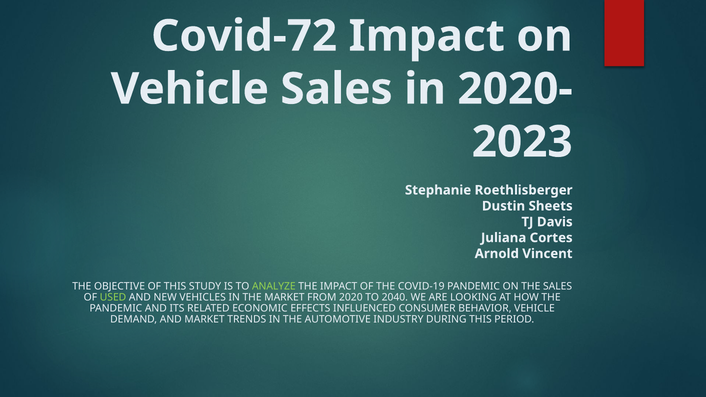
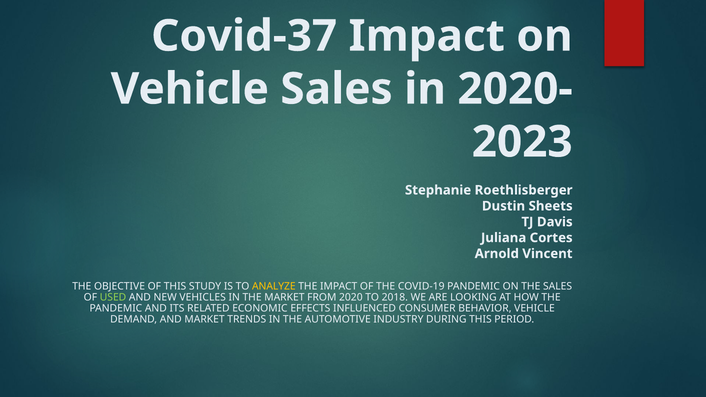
Covid-72: Covid-72 -> Covid-37 (244, 36)
ANALYZE colour: light green -> yellow (274, 286)
2040: 2040 -> 2018 (395, 297)
